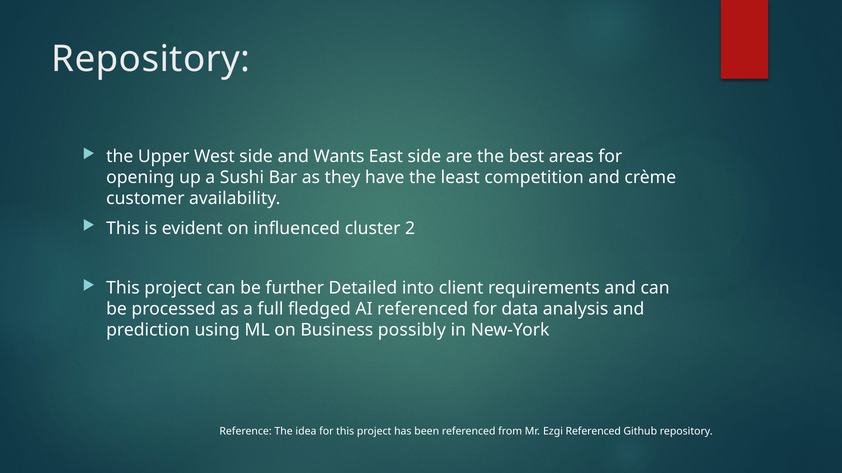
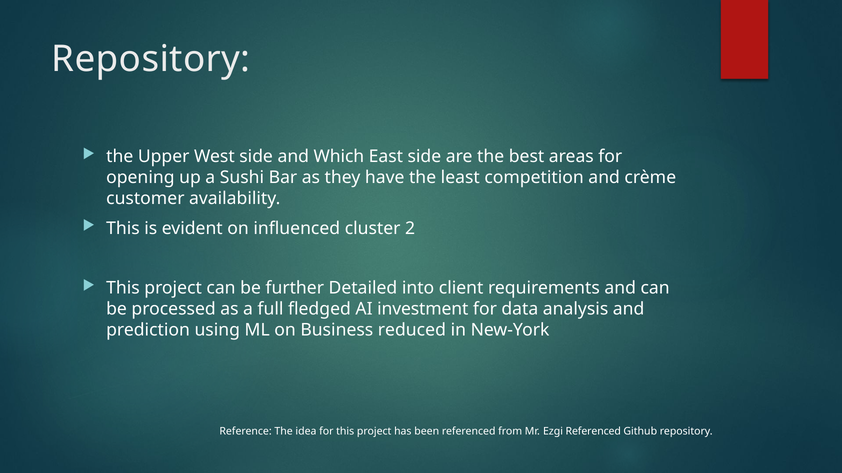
Wants: Wants -> Which (339, 157)
AI referenced: referenced -> investment (423, 309)
possibly: possibly -> reduced (412, 330)
